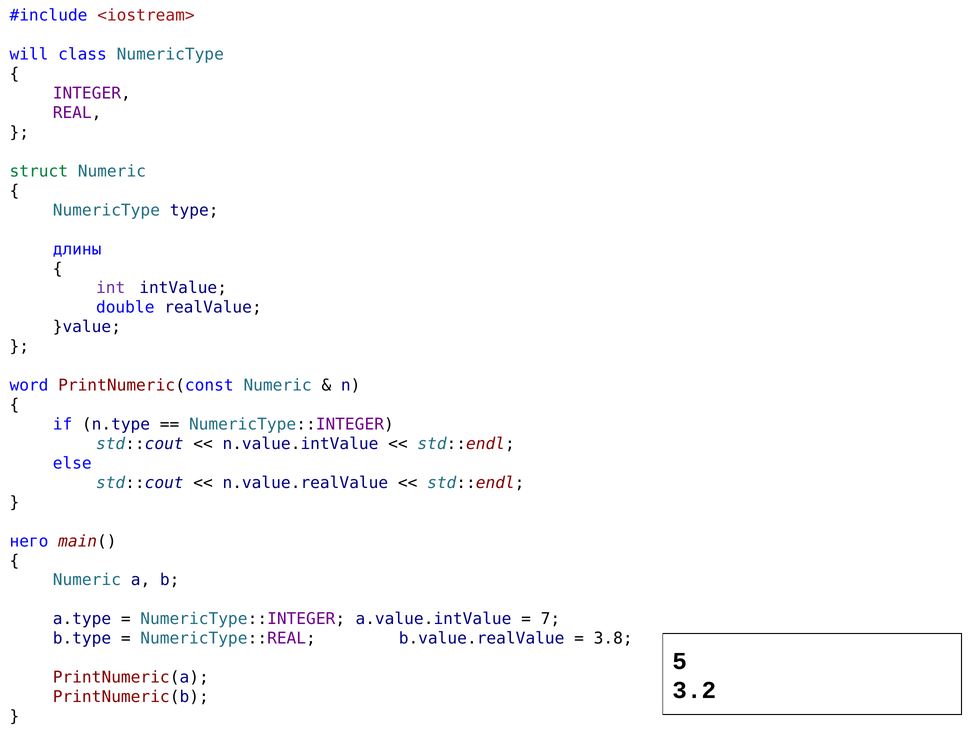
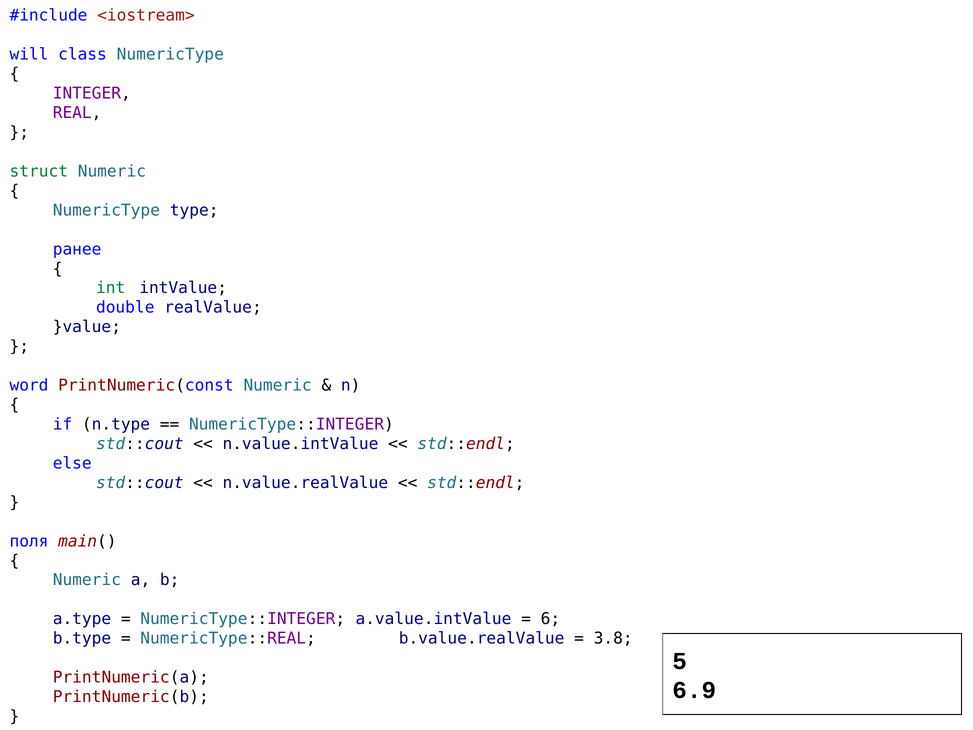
длины: длины -> ранее (77, 249)
int colour: purple -> green (111, 288)
него: него -> поля (29, 541)
7: 7 -> 6 (550, 619)
3.2: 3.2 -> 6.9 (694, 690)
